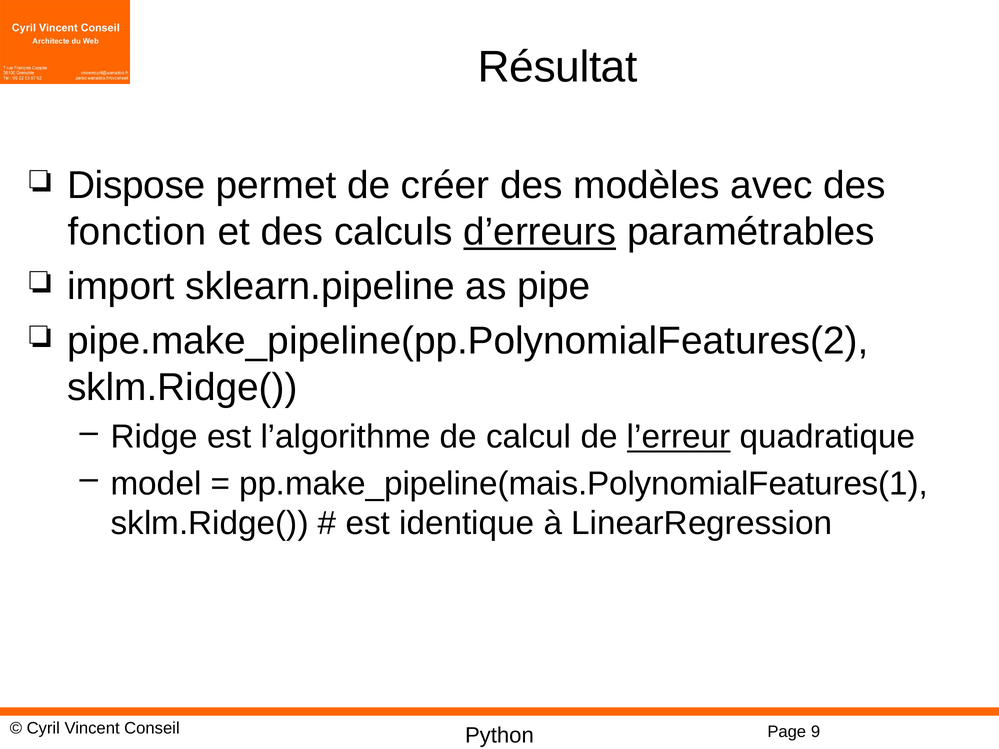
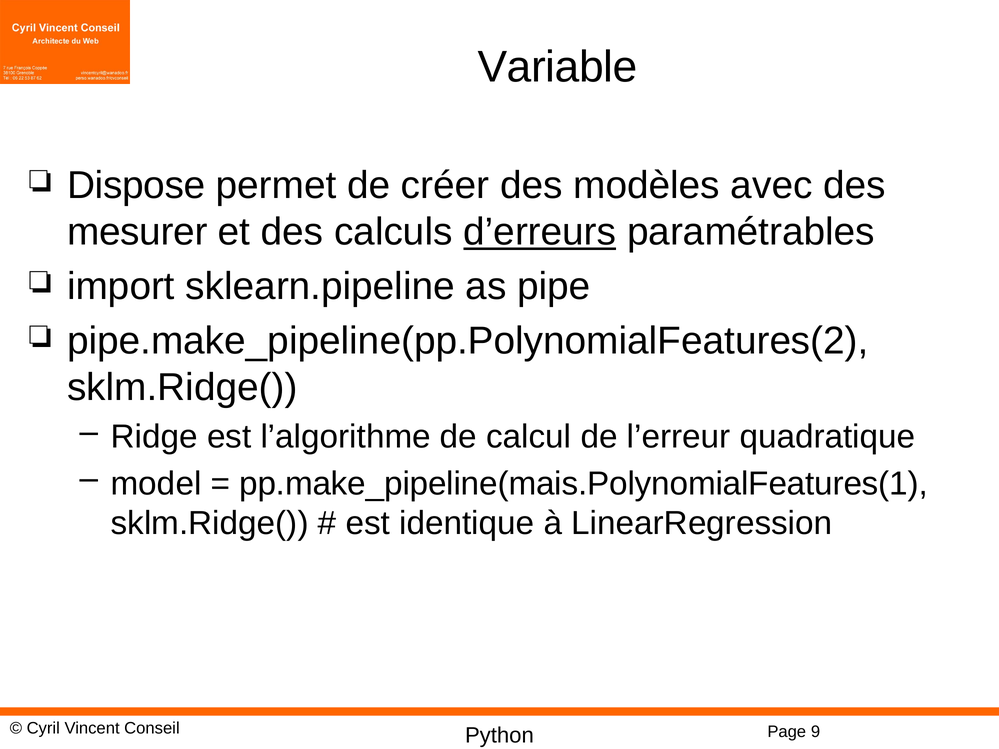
Résultat: Résultat -> Variable (558, 67)
fonction: fonction -> mesurer (137, 232)
l’erreur underline: present -> none (679, 437)
